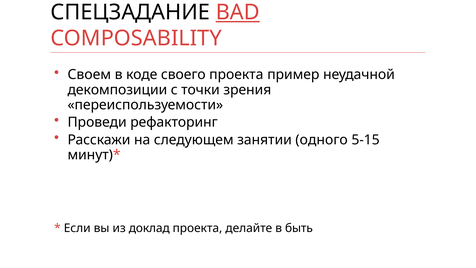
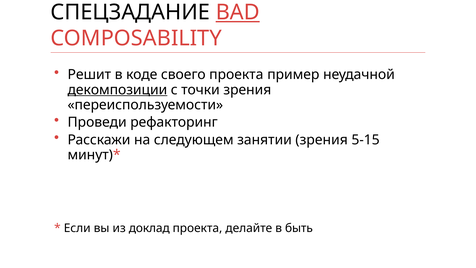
Своем: Своем -> Решит (89, 75)
декомпозиции underline: none -> present (117, 90)
занятии одного: одного -> зрения (322, 140)
